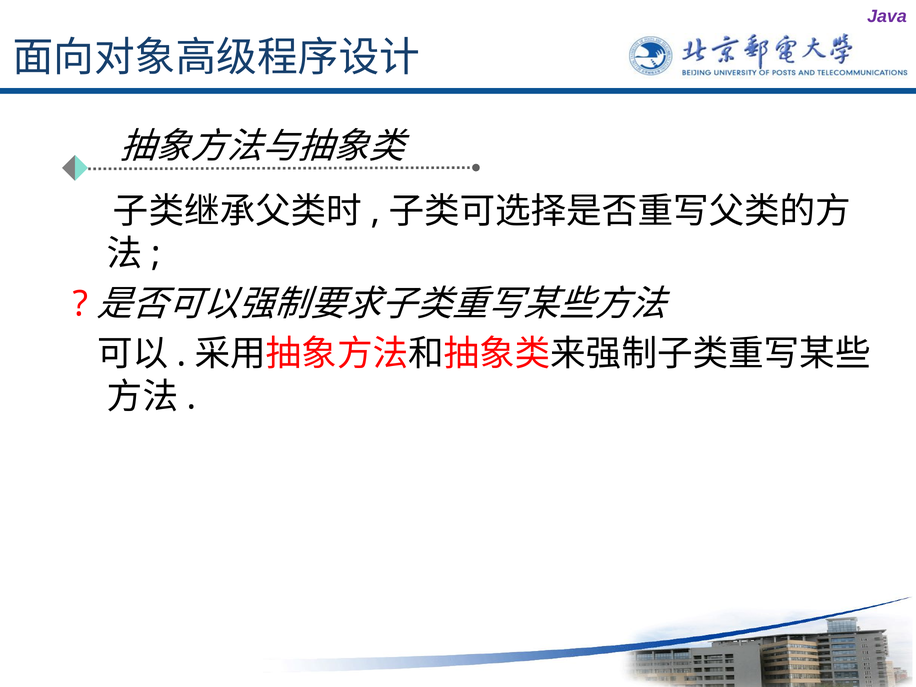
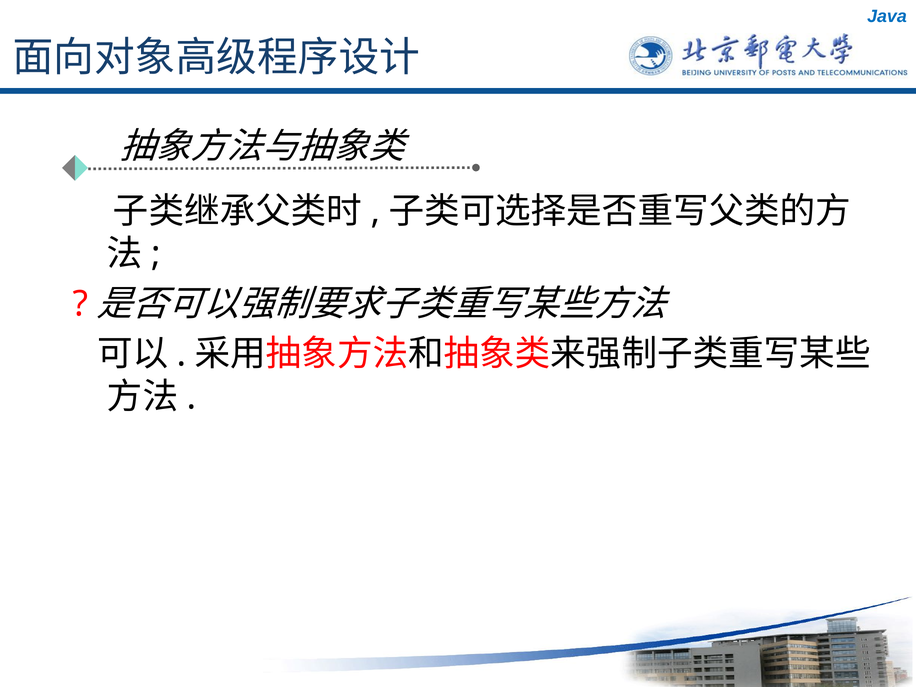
Java colour: purple -> blue (887, 17)
